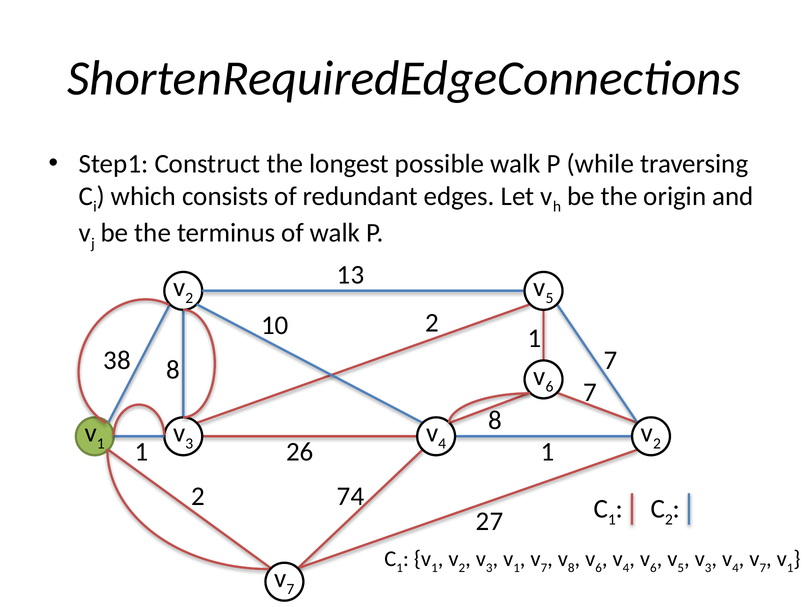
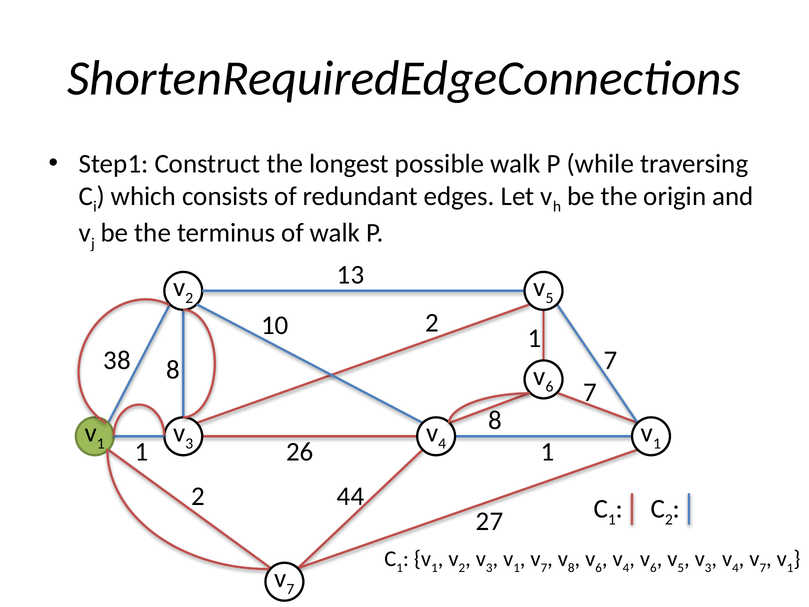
2: 2 -> 1 (657, 443)
74: 74 -> 44 (351, 496)
